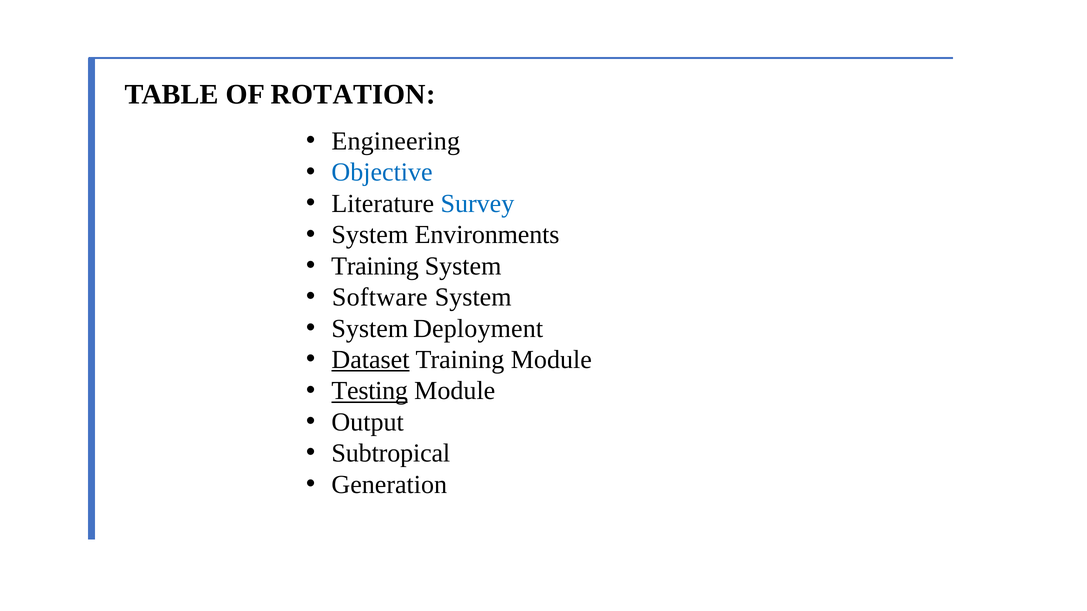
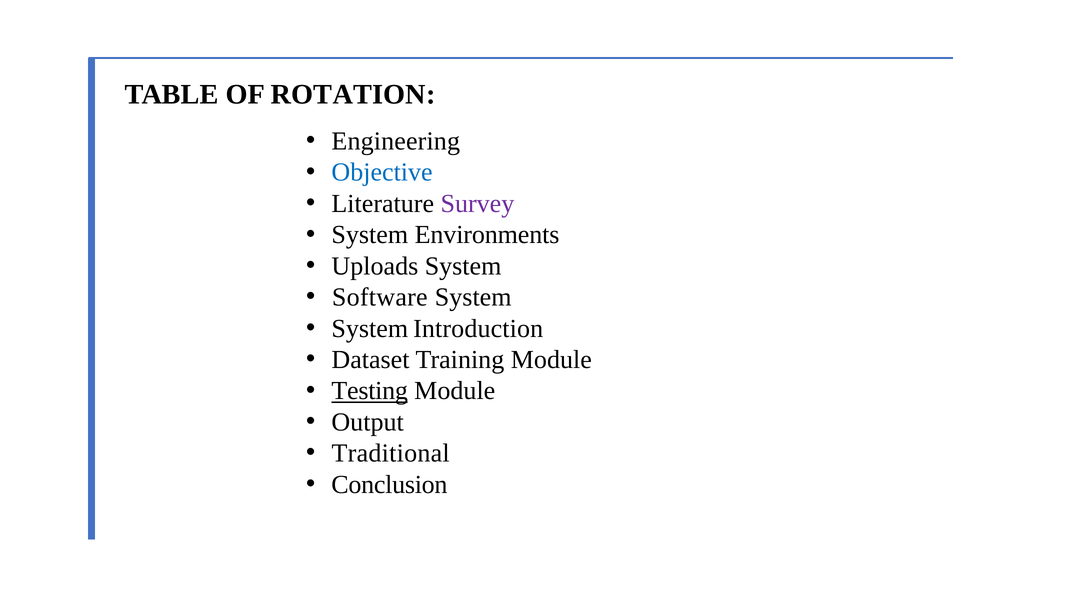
Survey colour: blue -> purple (477, 204)
Training: Training -> Uploads (375, 266)
Deployment: Deployment -> Introduction (478, 329)
Dataset underline: present -> none (370, 360)
Subtropical: Subtropical -> Traditional (391, 454)
Generation: Generation -> Conclusion (389, 485)
